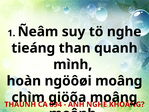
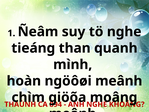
ngöôøi moâng: moâng -> meânh (119, 81)
